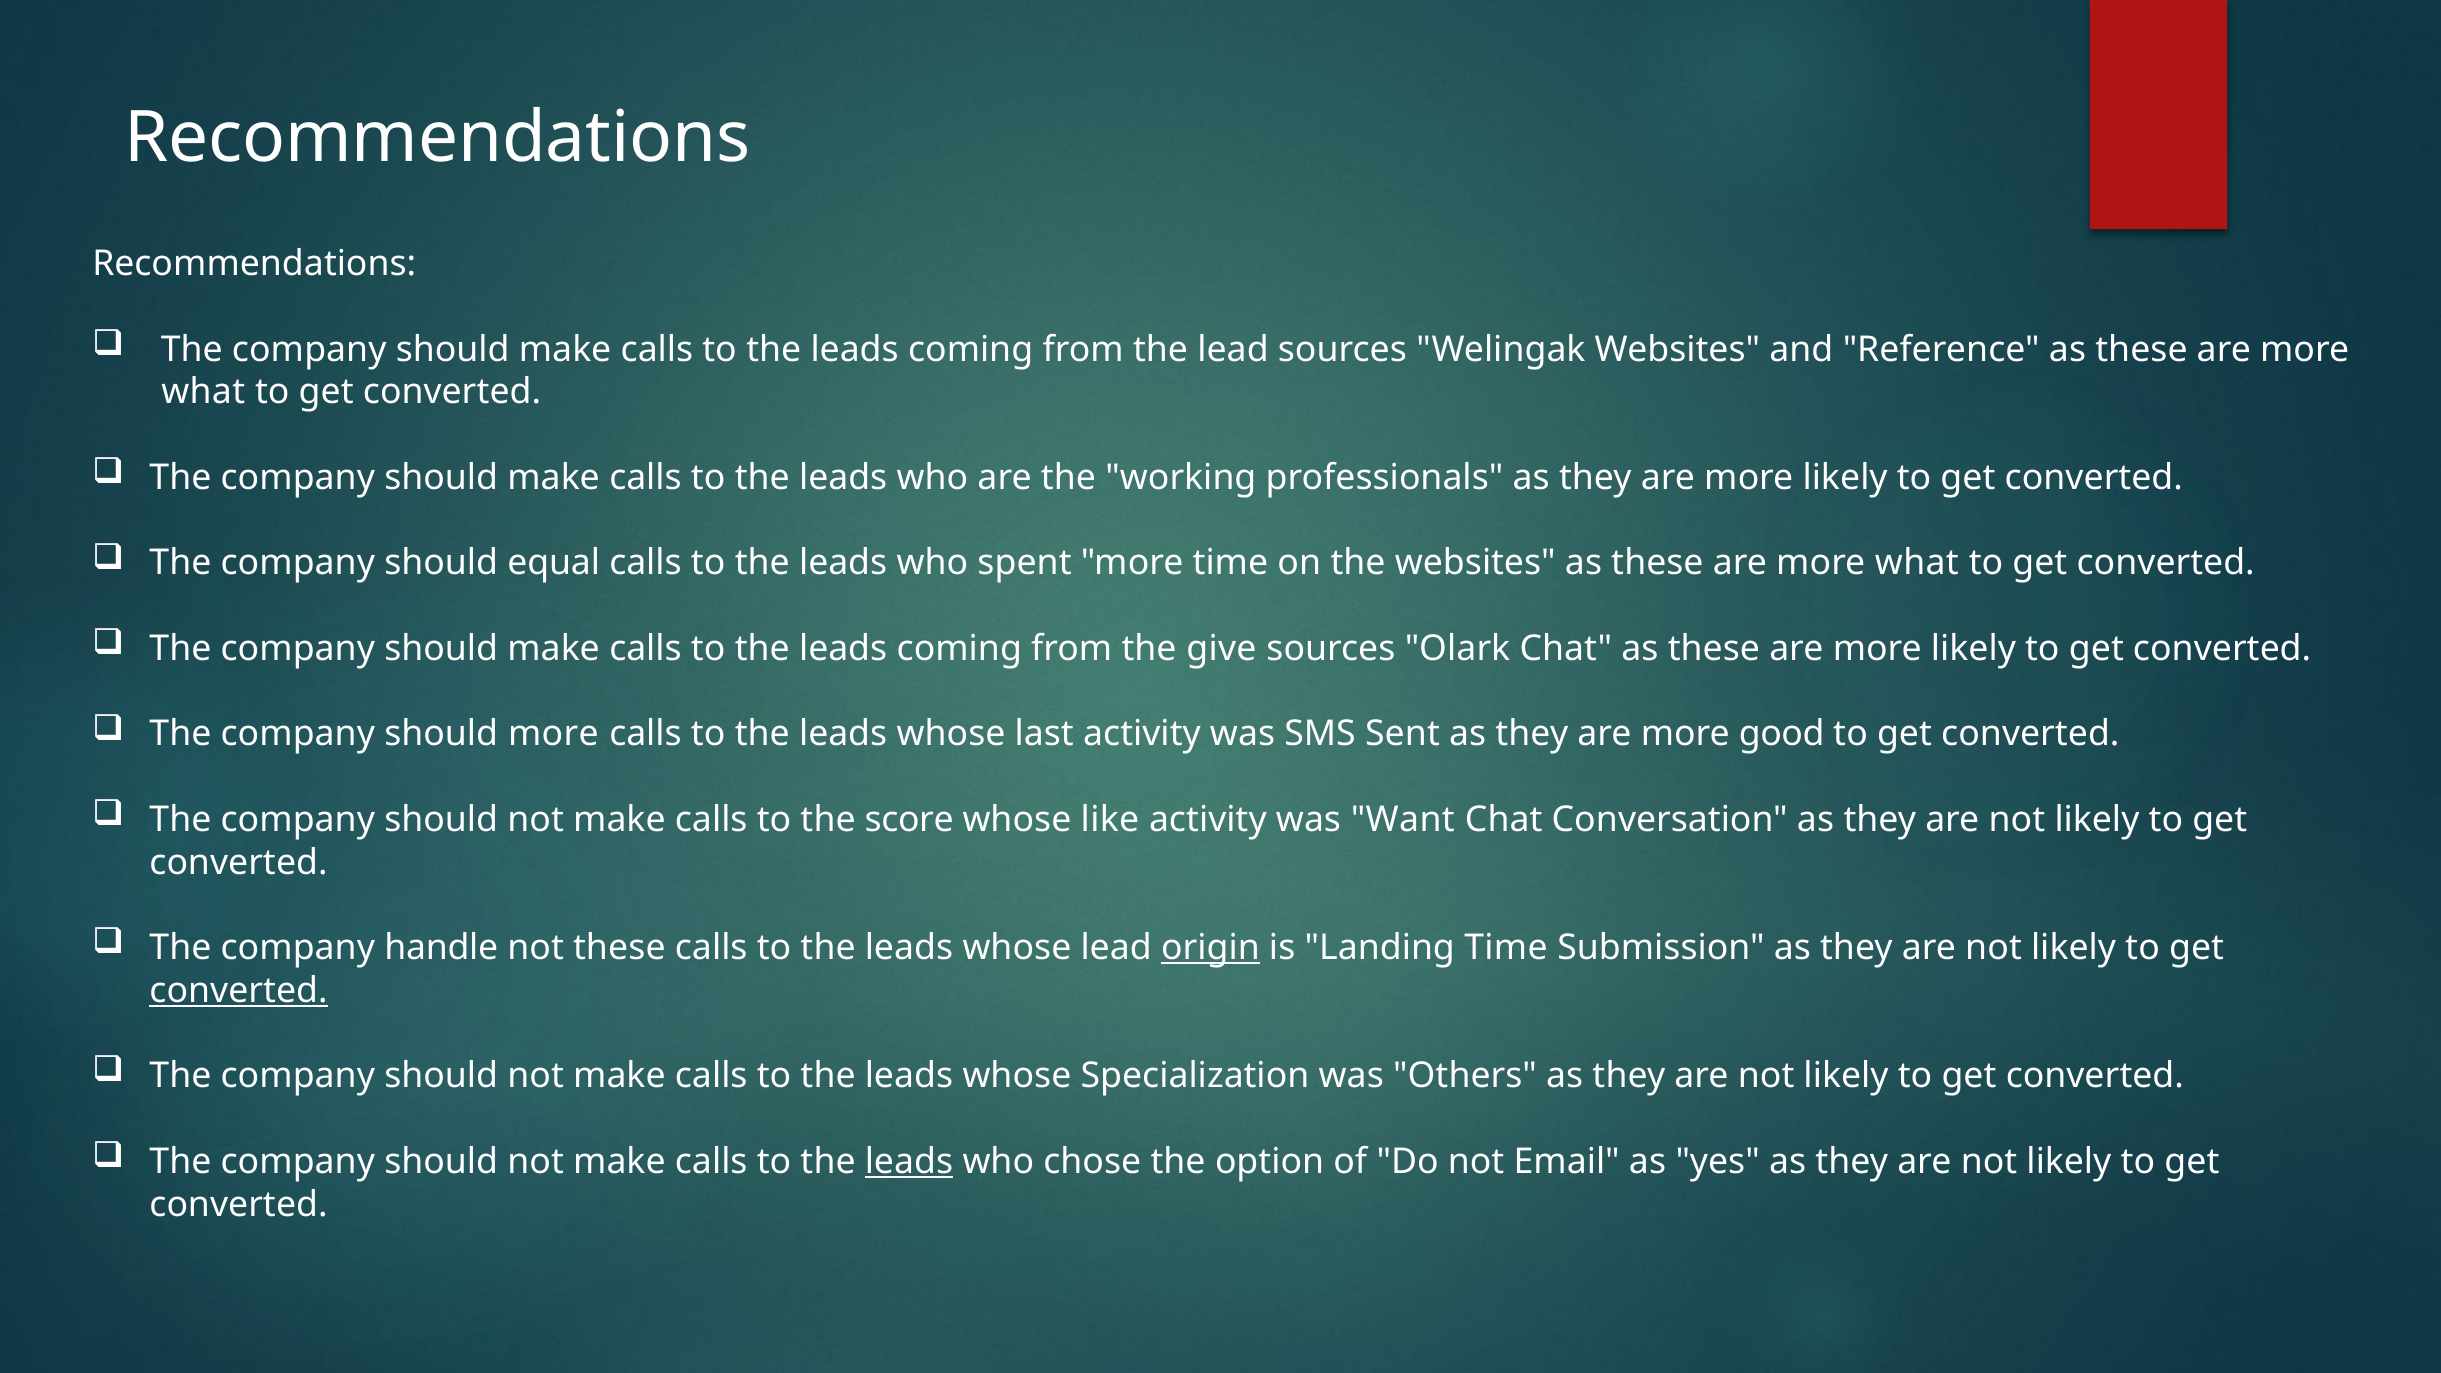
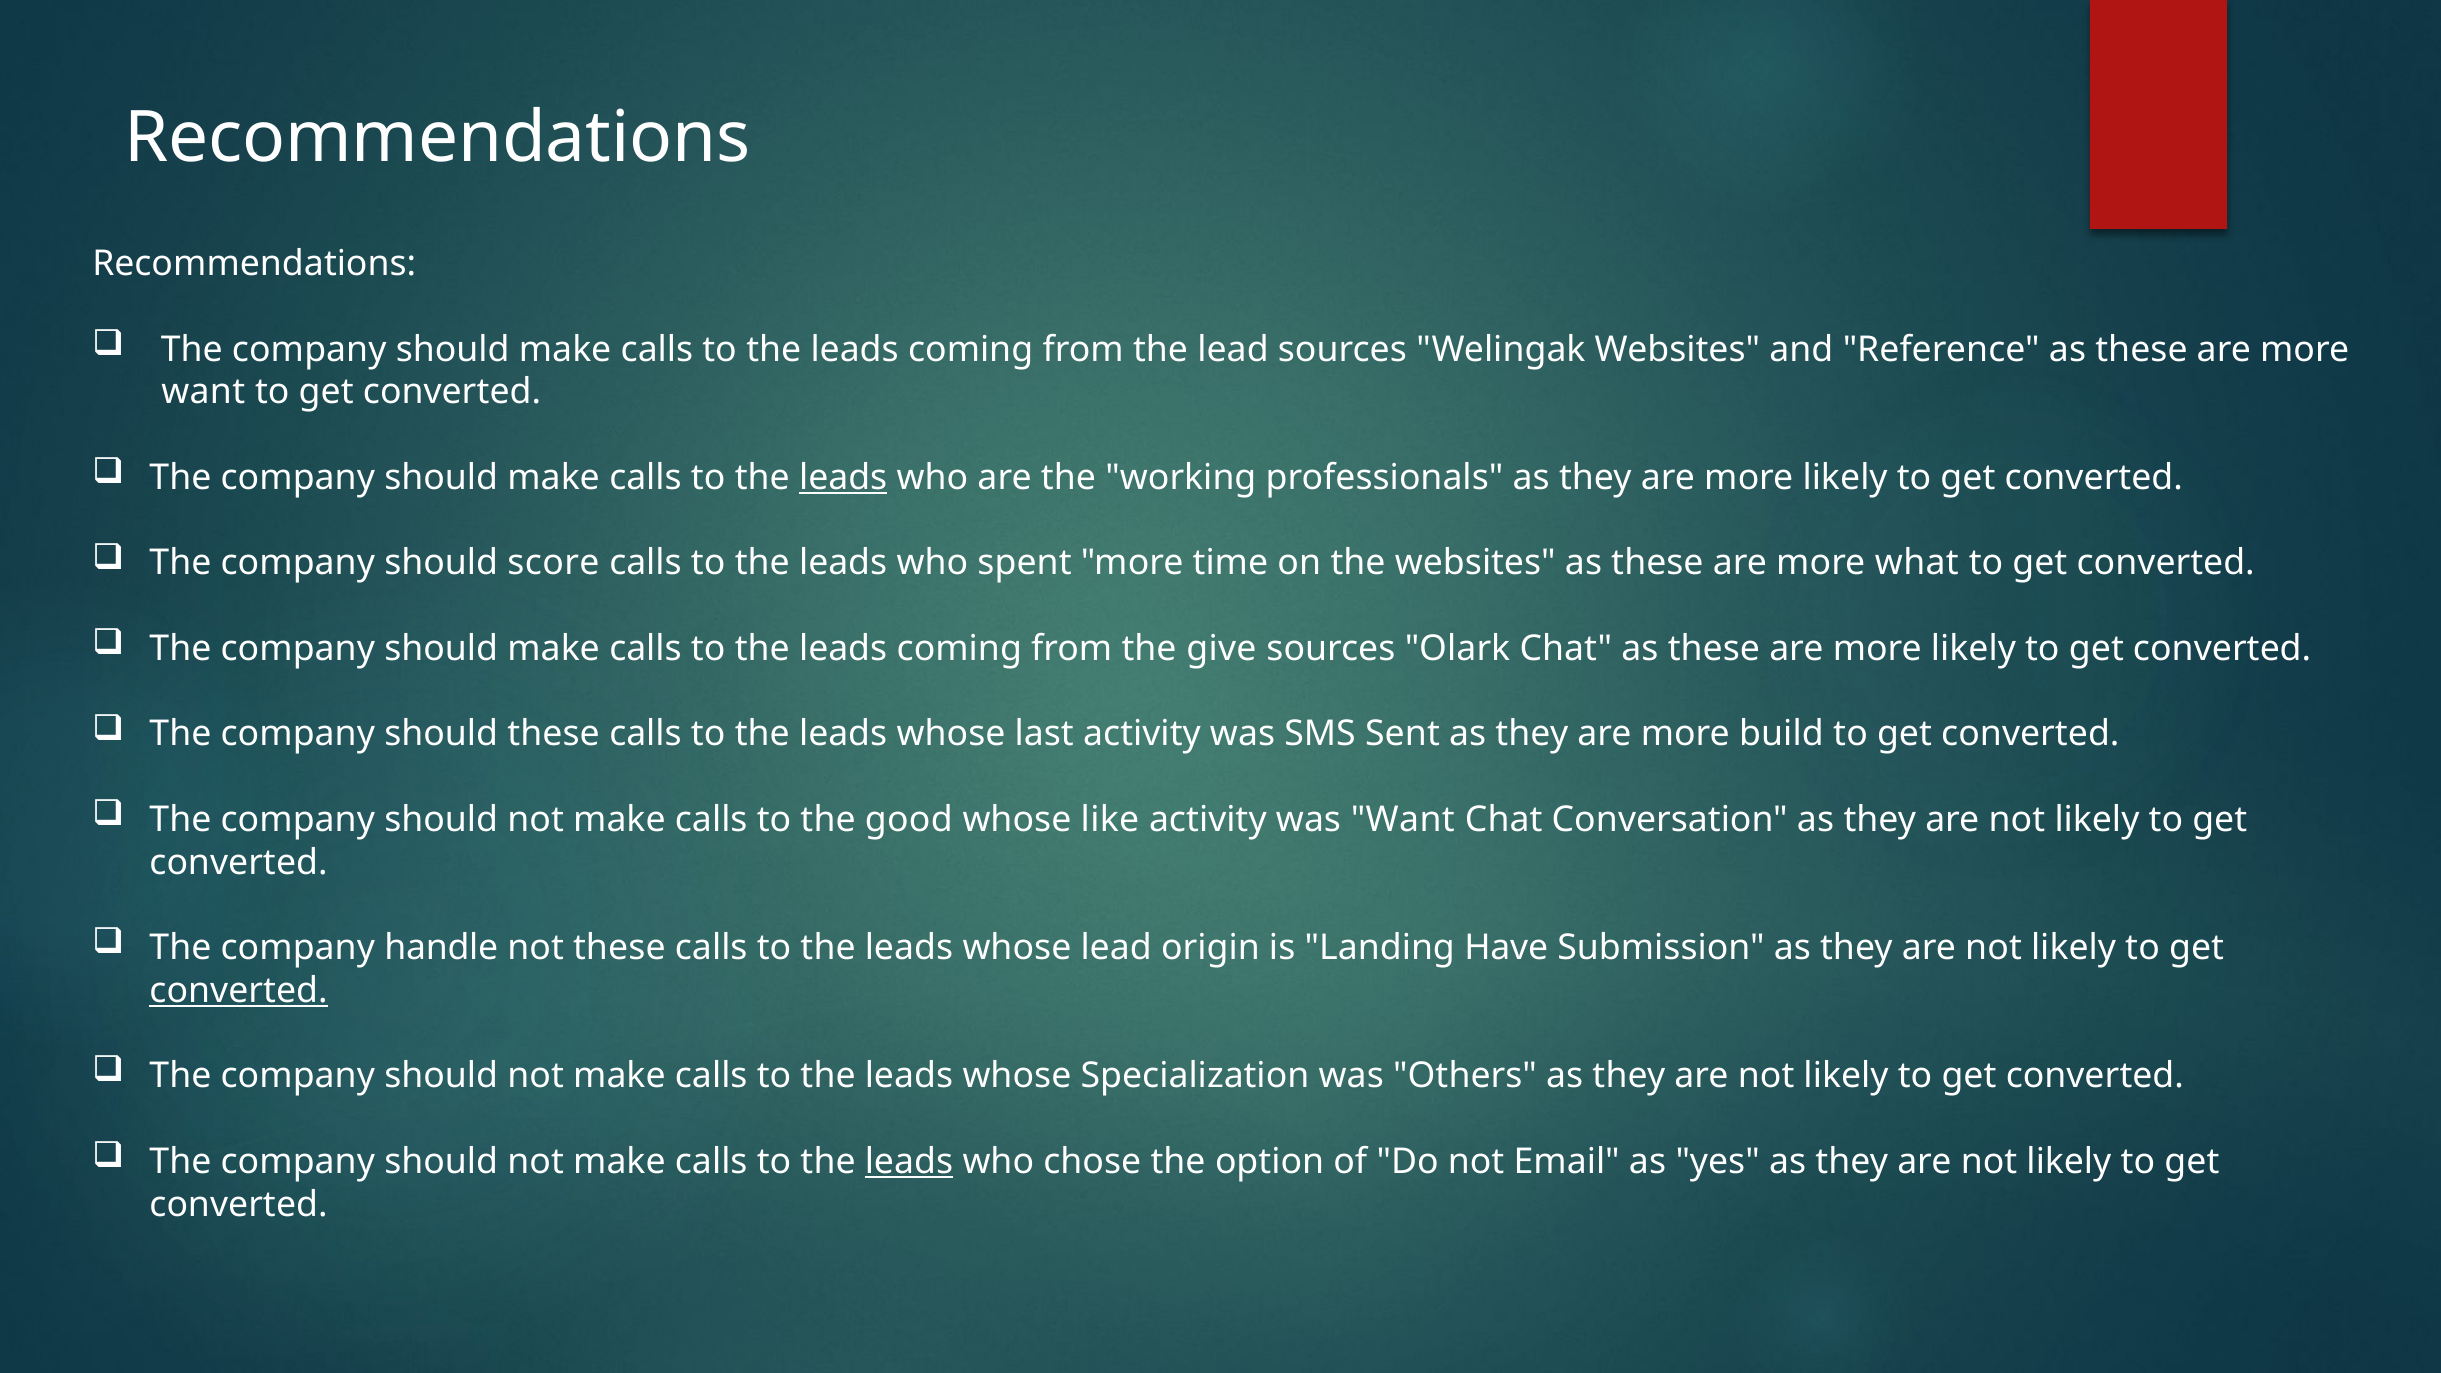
what: what -> want (203, 392)
leads underline: none -> present (843, 478)
equal: equal -> score (553, 563)
should more: more -> these (554, 734)
good: good -> build (1781, 734)
score: score -> good (909, 820)
origin underline: present -> none (1210, 948)
Landing Time: Time -> Have (1506, 948)
